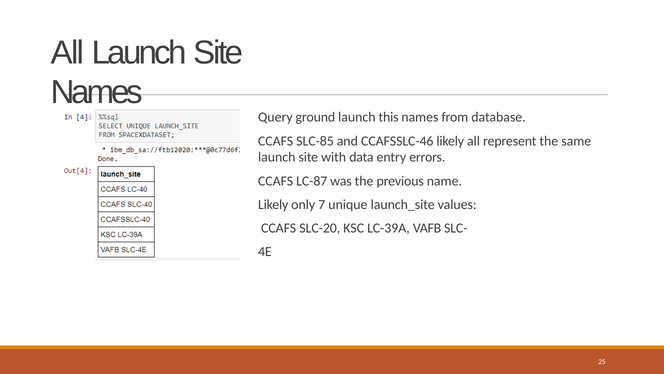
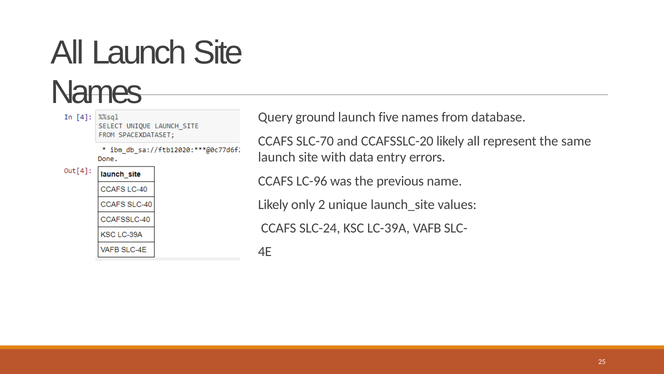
this: this -> five (389, 117)
SLC-85: SLC-85 -> SLC-70 (315, 141)
CCAFSSLC-46: CCAFSSLC-46 -> CCAFSSLC-20 (397, 141)
LC-87: LC-87 -> LC-96 (312, 181)
7: 7 -> 2 (322, 205)
SLC-20: SLC-20 -> SLC-24 (320, 228)
